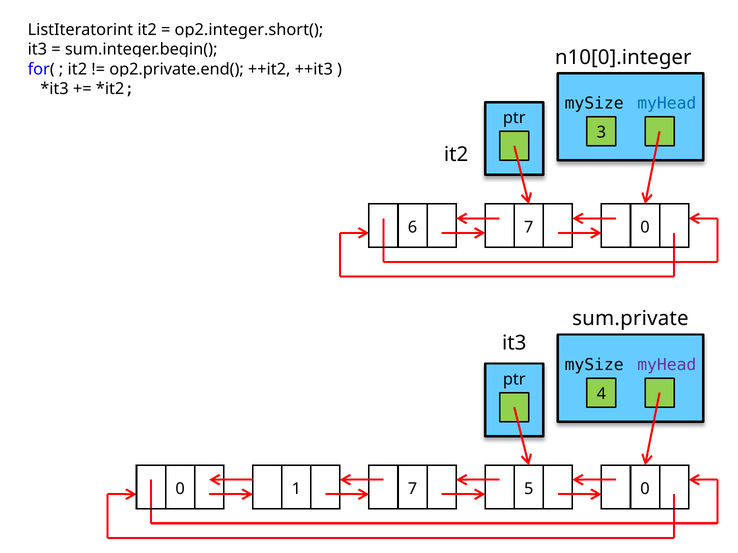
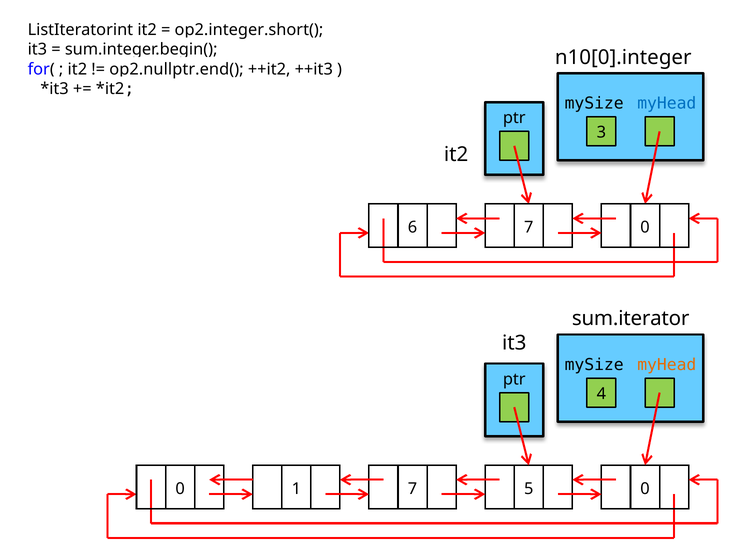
op2.private.end(: op2.private.end( -> op2.nullptr.end( (176, 69)
sum.private: sum.private -> sum.iterator (631, 319)
myHead colour: purple -> orange (667, 365)
